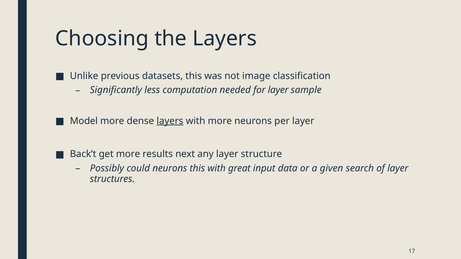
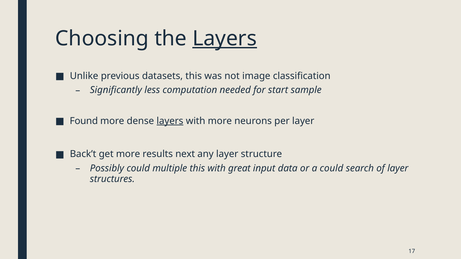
Layers underline: none -> present (225, 39)
for layer: layer -> start (278, 90)
Model: Model -> Found (84, 121)
could neurons: neurons -> multiple (170, 169)
a given: given -> could (332, 169)
